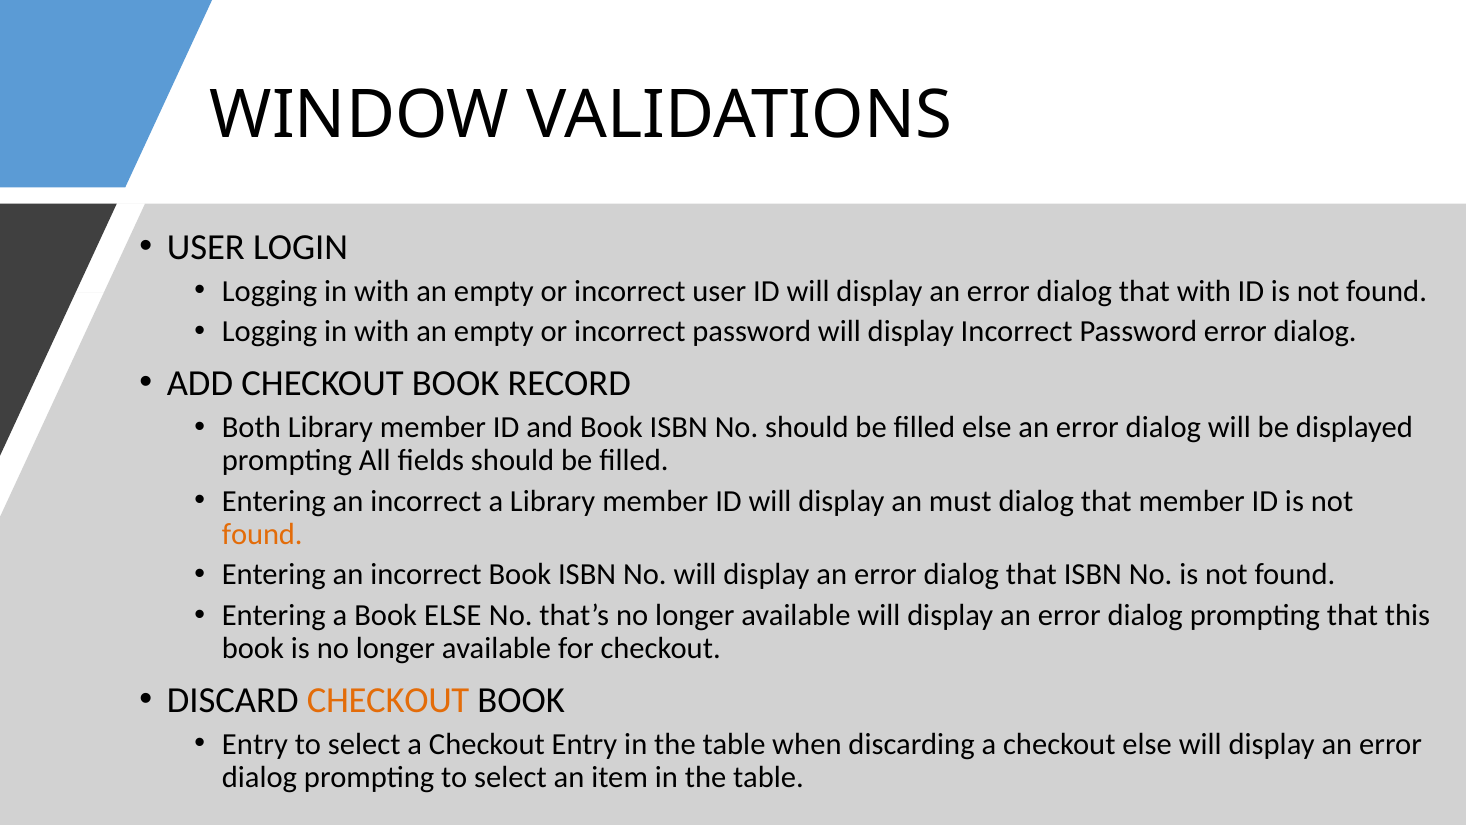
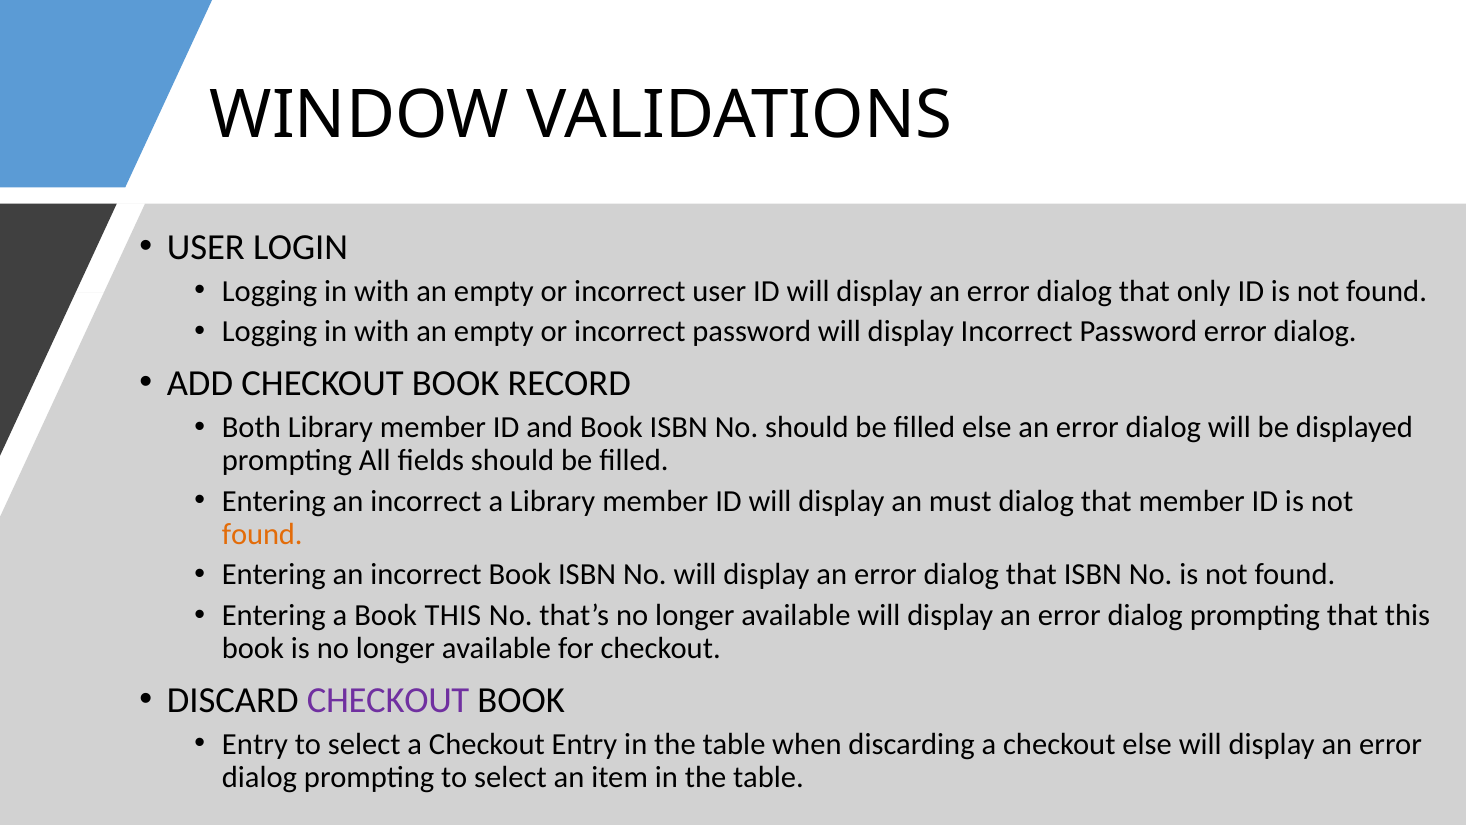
that with: with -> only (1204, 291)
Book ELSE: ELSE -> THIS (453, 615)
CHECKOUT colour: orange -> purple (388, 700)
